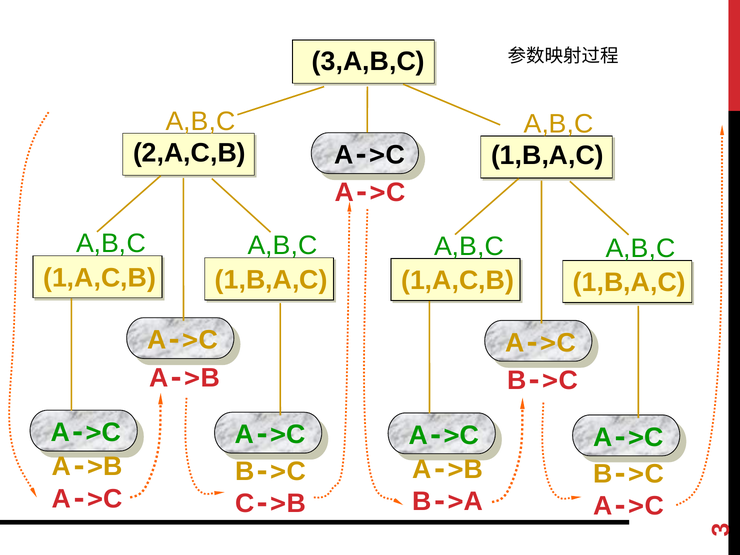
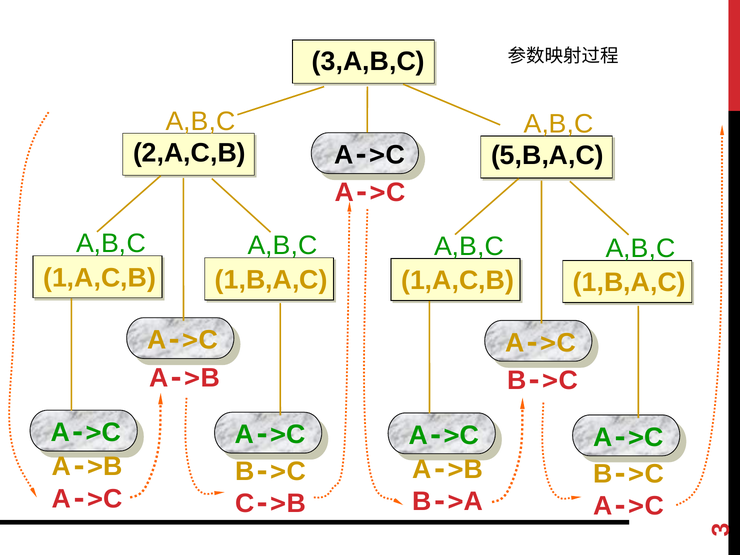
1,B,A,C: 1,B,A,C -> 5,B,A,C (547, 155)
